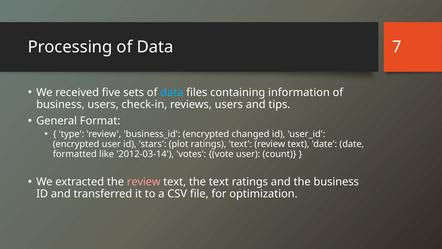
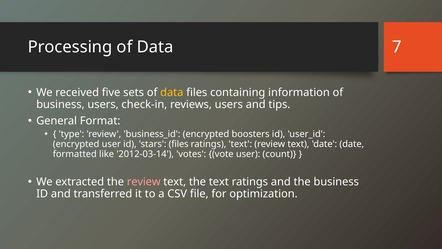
data colour: light blue -> yellow (172, 92)
changed: changed -> boosters (251, 134)
stars plot: plot -> files (179, 144)
